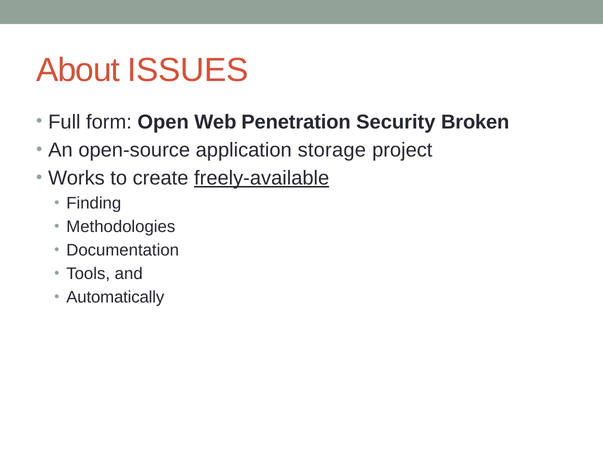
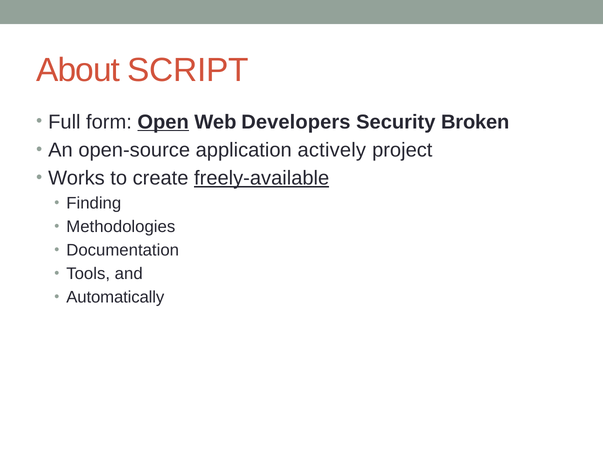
ISSUES: ISSUES -> SCRIPT (188, 70)
Open underline: none -> present (163, 122)
Penetration: Penetration -> Developers (296, 122)
storage: storage -> actively (332, 150)
